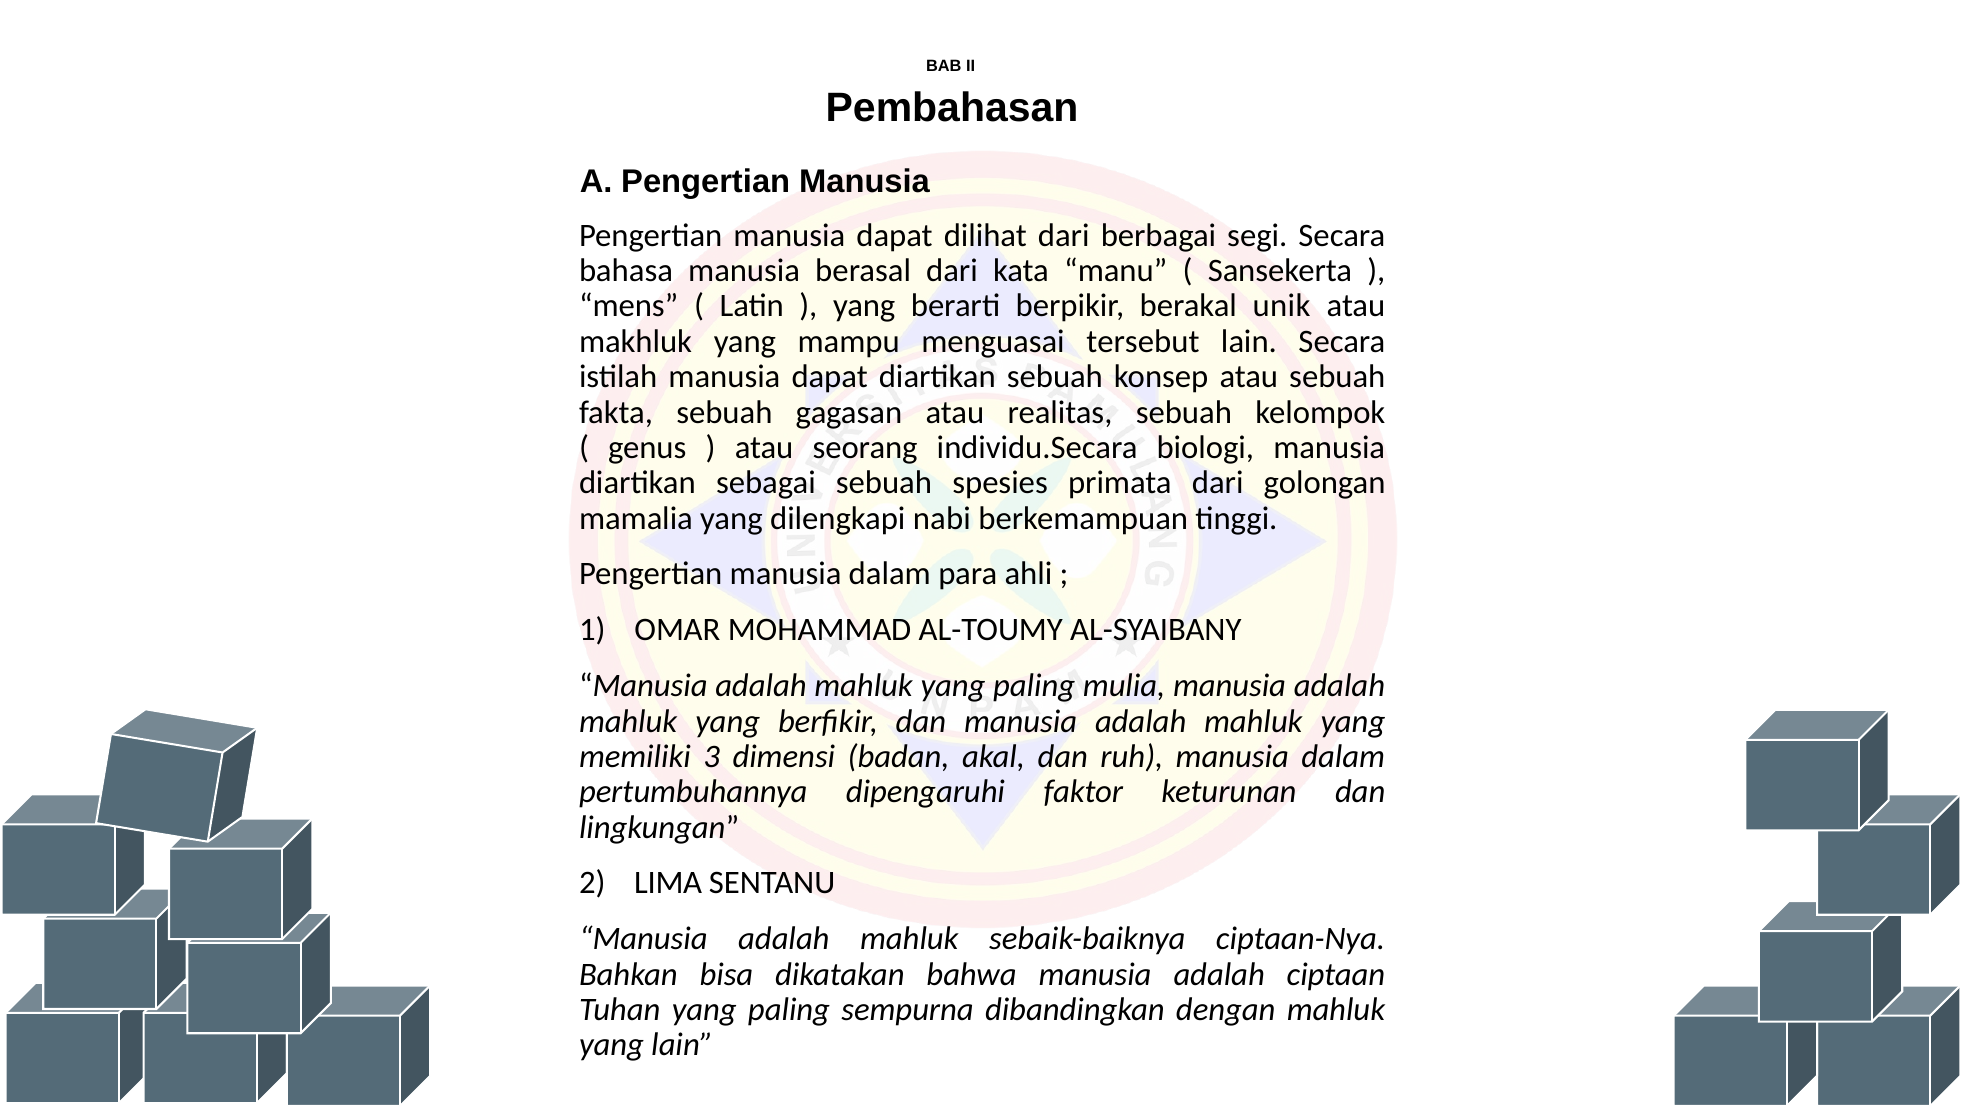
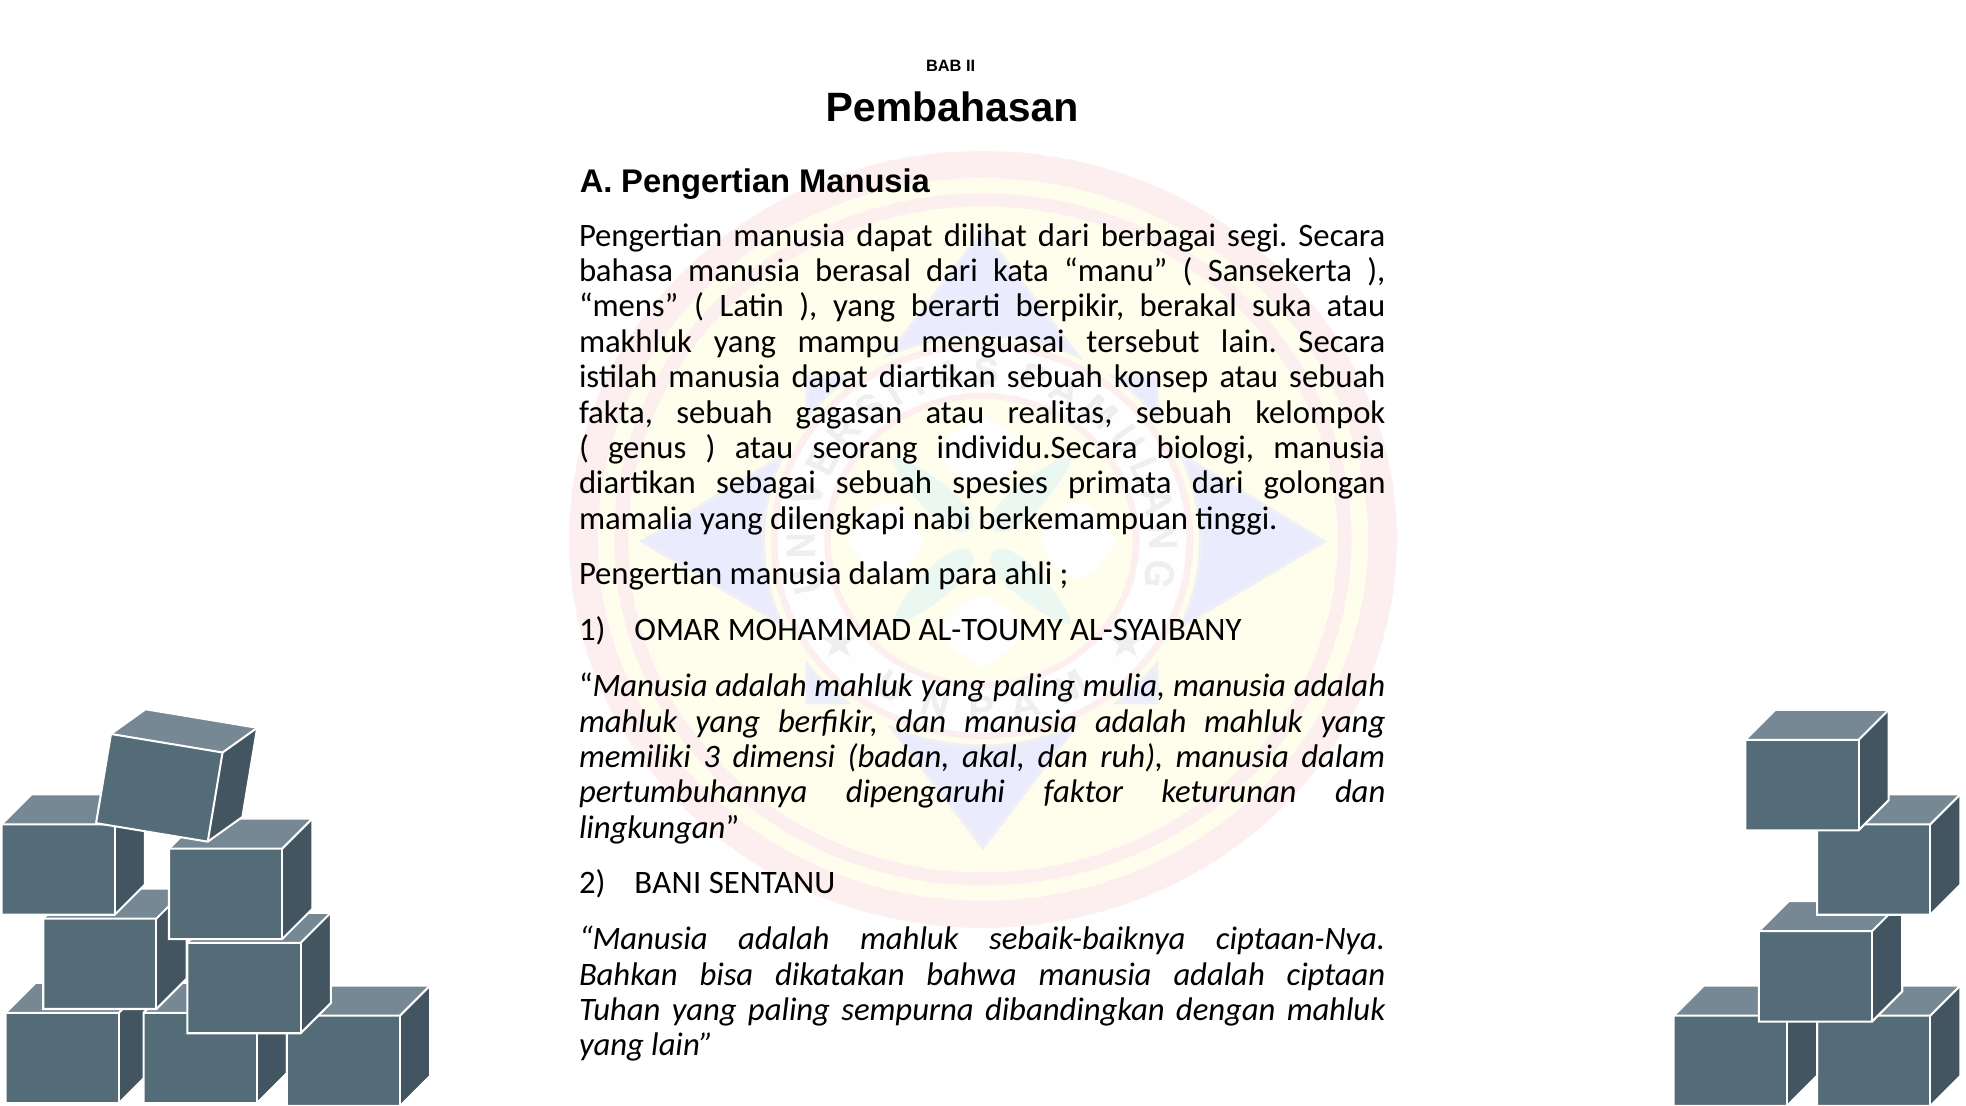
unik: unik -> suka (1282, 306)
LIMA: LIMA -> BANI (668, 883)
